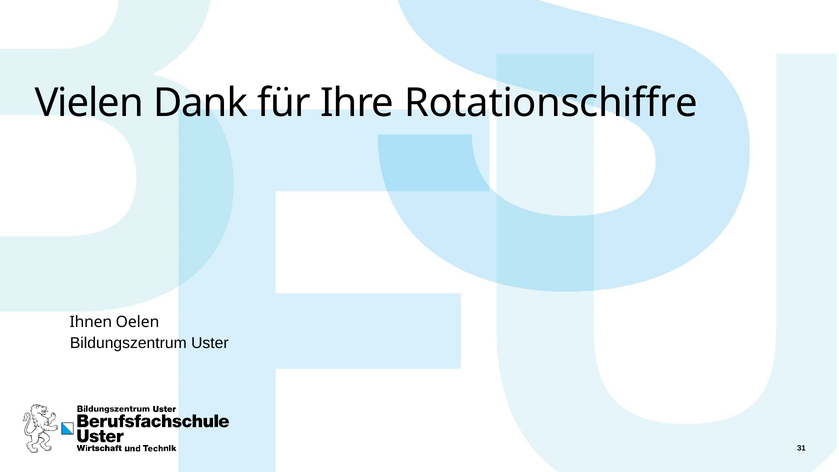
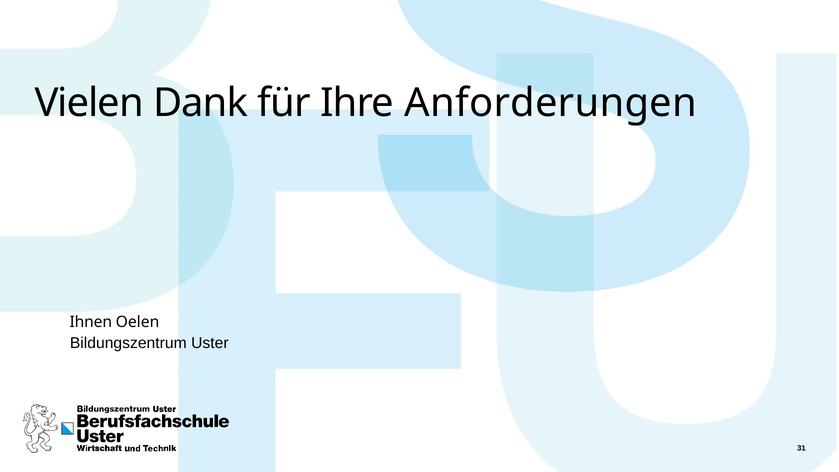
Rotationschiffre: Rotationschiffre -> Anforderungen (551, 103)
